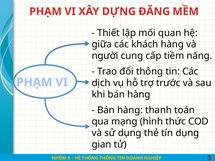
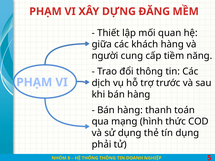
gian: gian -> phải (102, 145)
